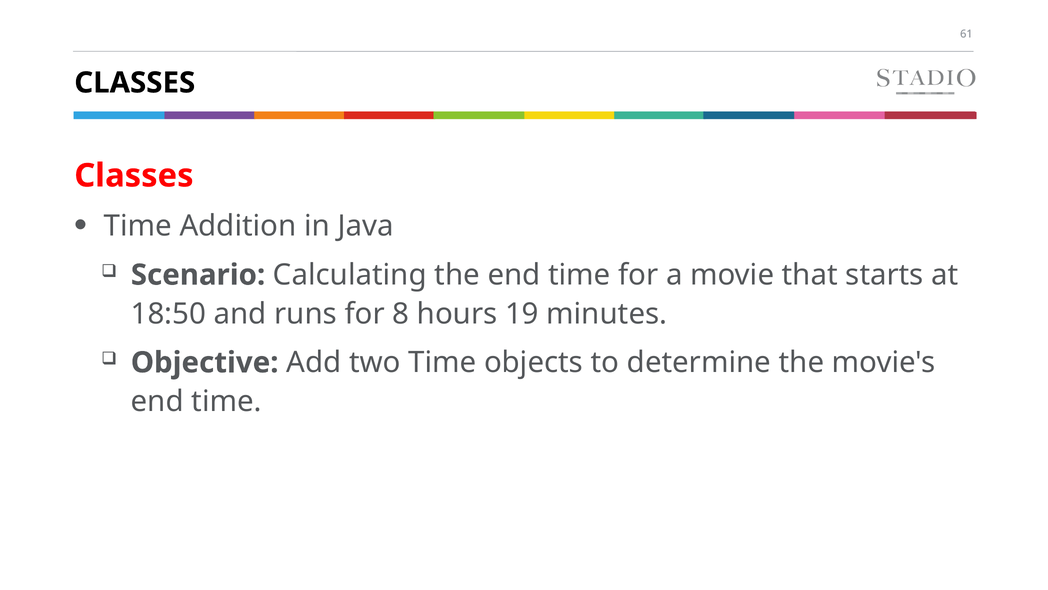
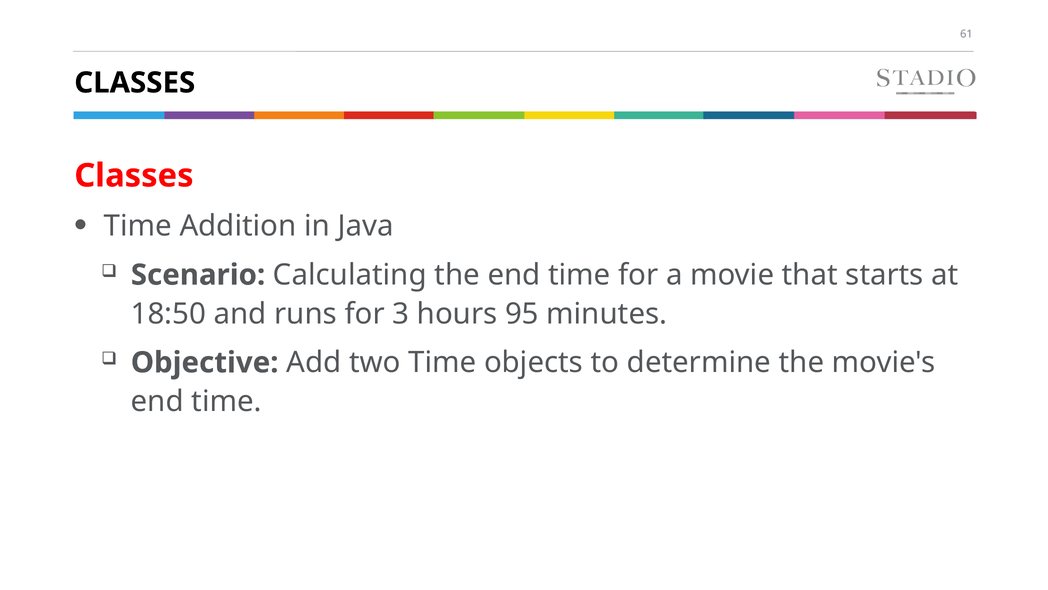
8: 8 -> 3 (401, 314)
19: 19 -> 95 (522, 314)
